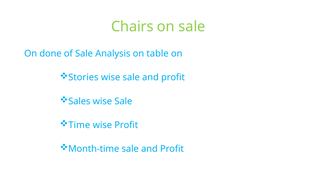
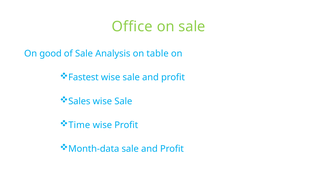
Chairs: Chairs -> Office (132, 27)
done: done -> good (51, 54)
Stories: Stories -> Fastest (83, 78)
Month-time: Month-time -> Month-data (94, 149)
